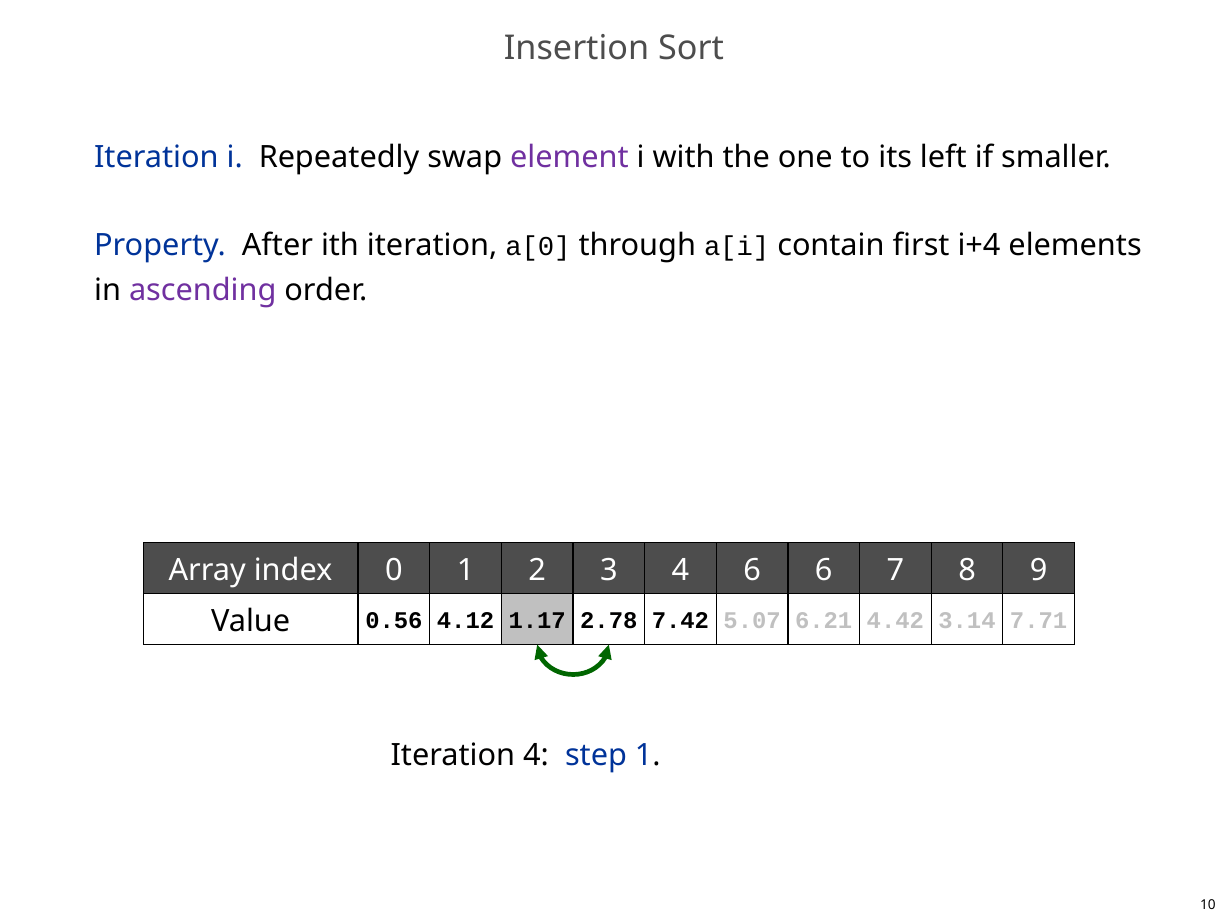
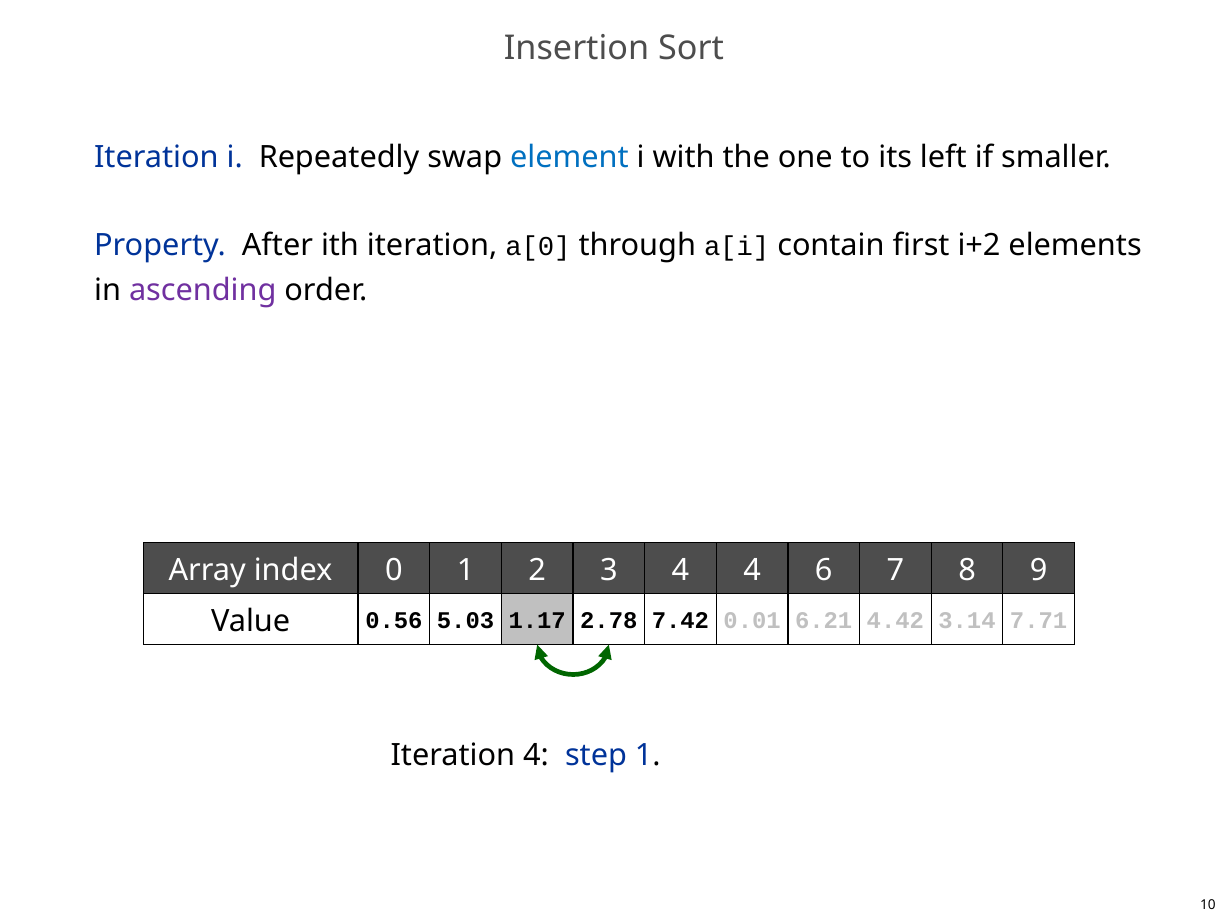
element colour: purple -> blue (569, 157)
i+4: i+4 -> i+2 (979, 246)
4 6: 6 -> 4 (752, 570)
4.12: 4.12 -> 5.03 (466, 621)
5.07: 5.07 -> 0.01 (752, 621)
